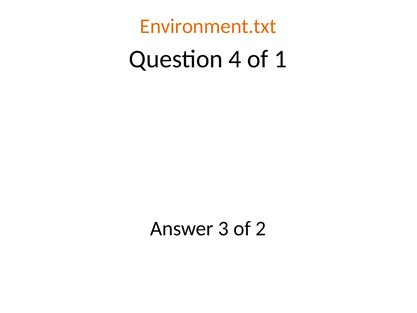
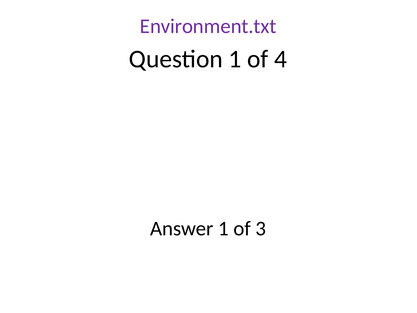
Environment.txt colour: orange -> purple (208, 26)
Question 4: 4 -> 1 (235, 59)
1: 1 -> 4 (281, 59)
Answer 3: 3 -> 1 (223, 228)
2: 2 -> 3 (261, 228)
